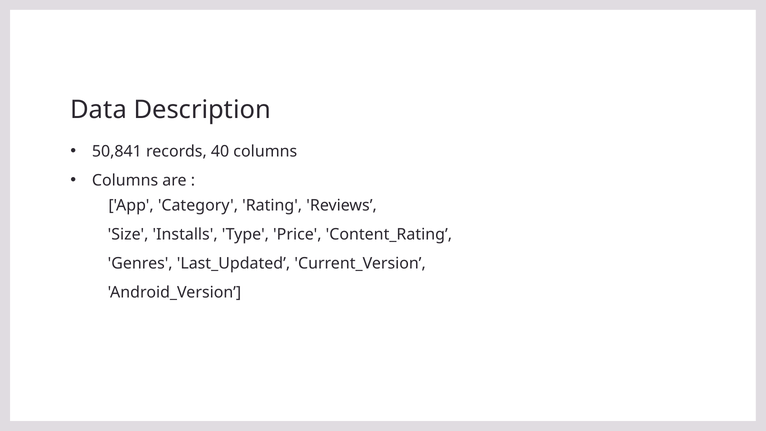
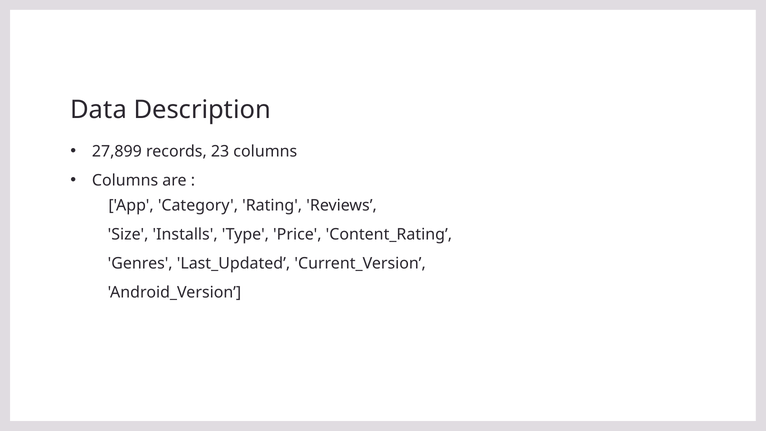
50,841: 50,841 -> 27,899 (117, 151)
40: 40 -> 23 (220, 151)
